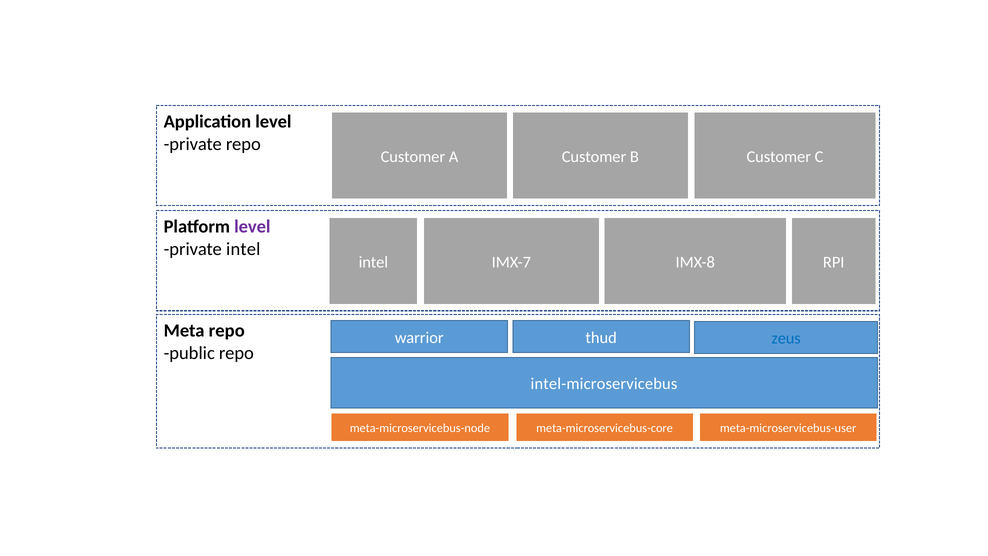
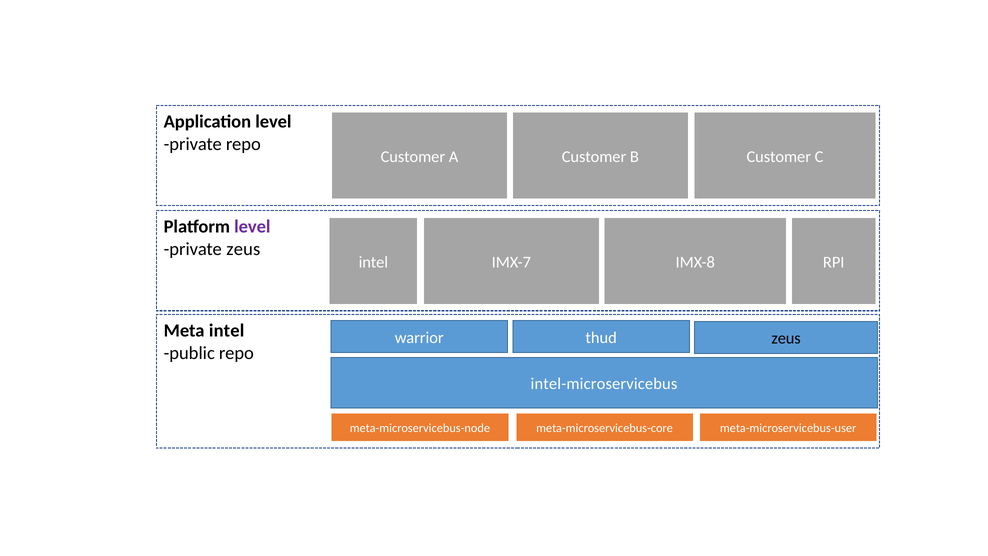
private intel: intel -> zeus (243, 249)
Meta repo: repo -> intel (227, 331)
zeus colour: blue -> black (786, 338)
